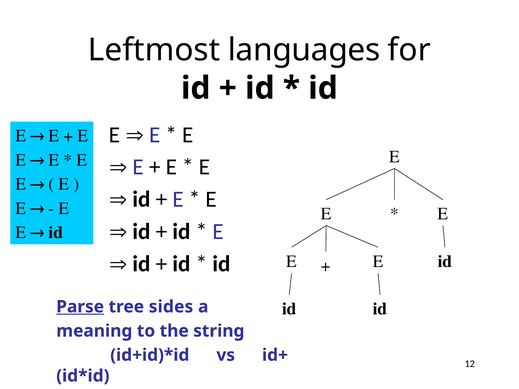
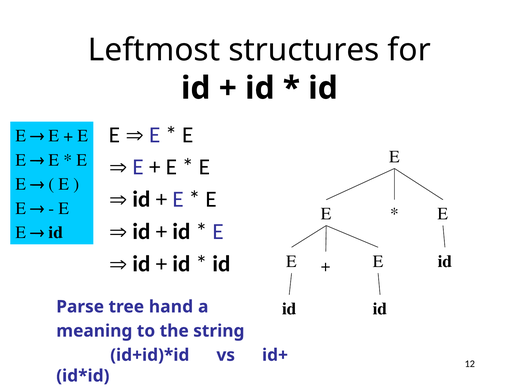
languages: languages -> structures (304, 50)
Parse underline: present -> none (80, 307)
sides: sides -> hand (171, 307)
